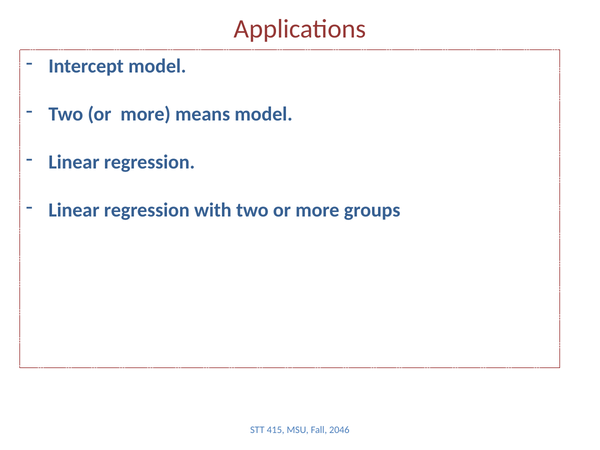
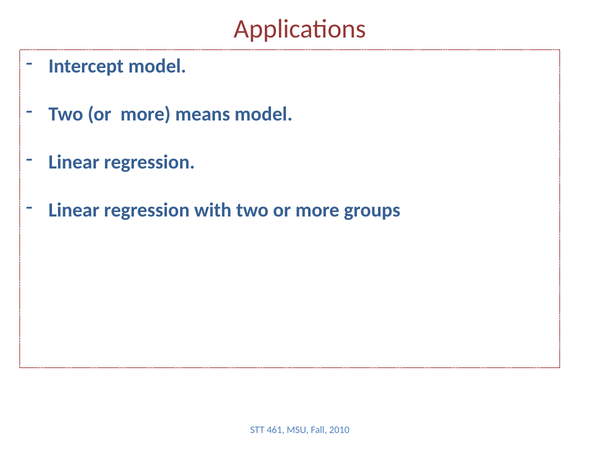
415: 415 -> 461 (276, 430)
2046: 2046 -> 2010 (339, 430)
